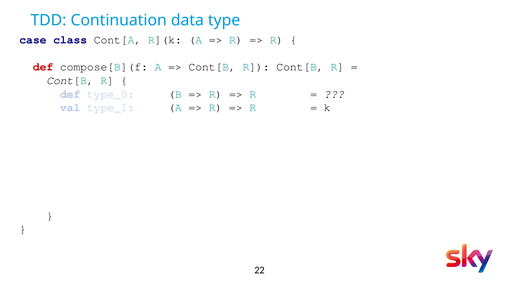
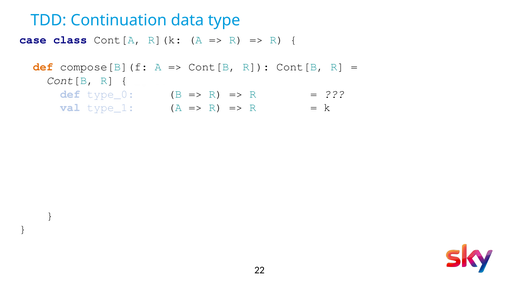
def colour: red -> orange (43, 67)
